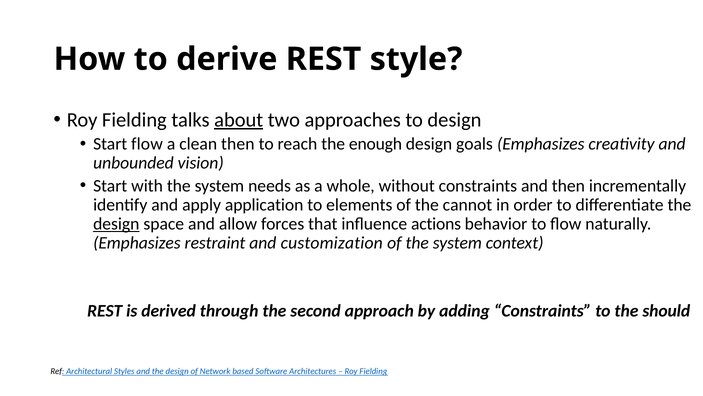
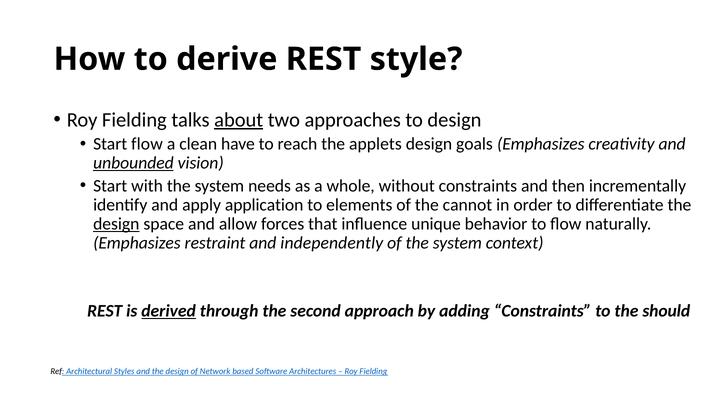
clean then: then -> have (238, 144)
enough: enough -> applets (375, 144)
unbounded underline: none -> present (133, 163)
actions: actions -> unique (436, 223)
customization: customization -> independently (332, 242)
derived underline: none -> present (169, 310)
